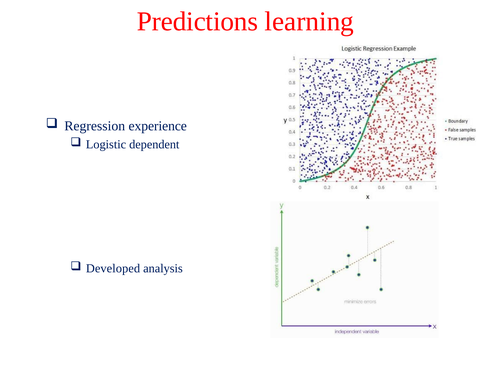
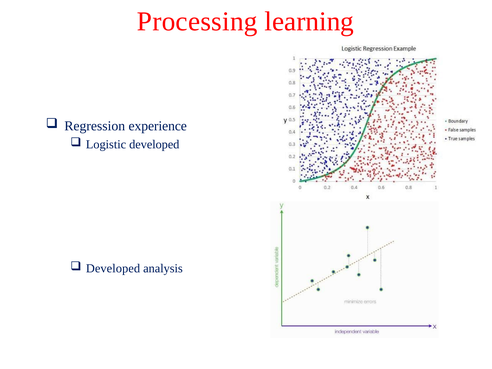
Predictions: Predictions -> Processing (197, 21)
Logistic dependent: dependent -> developed (154, 144)
